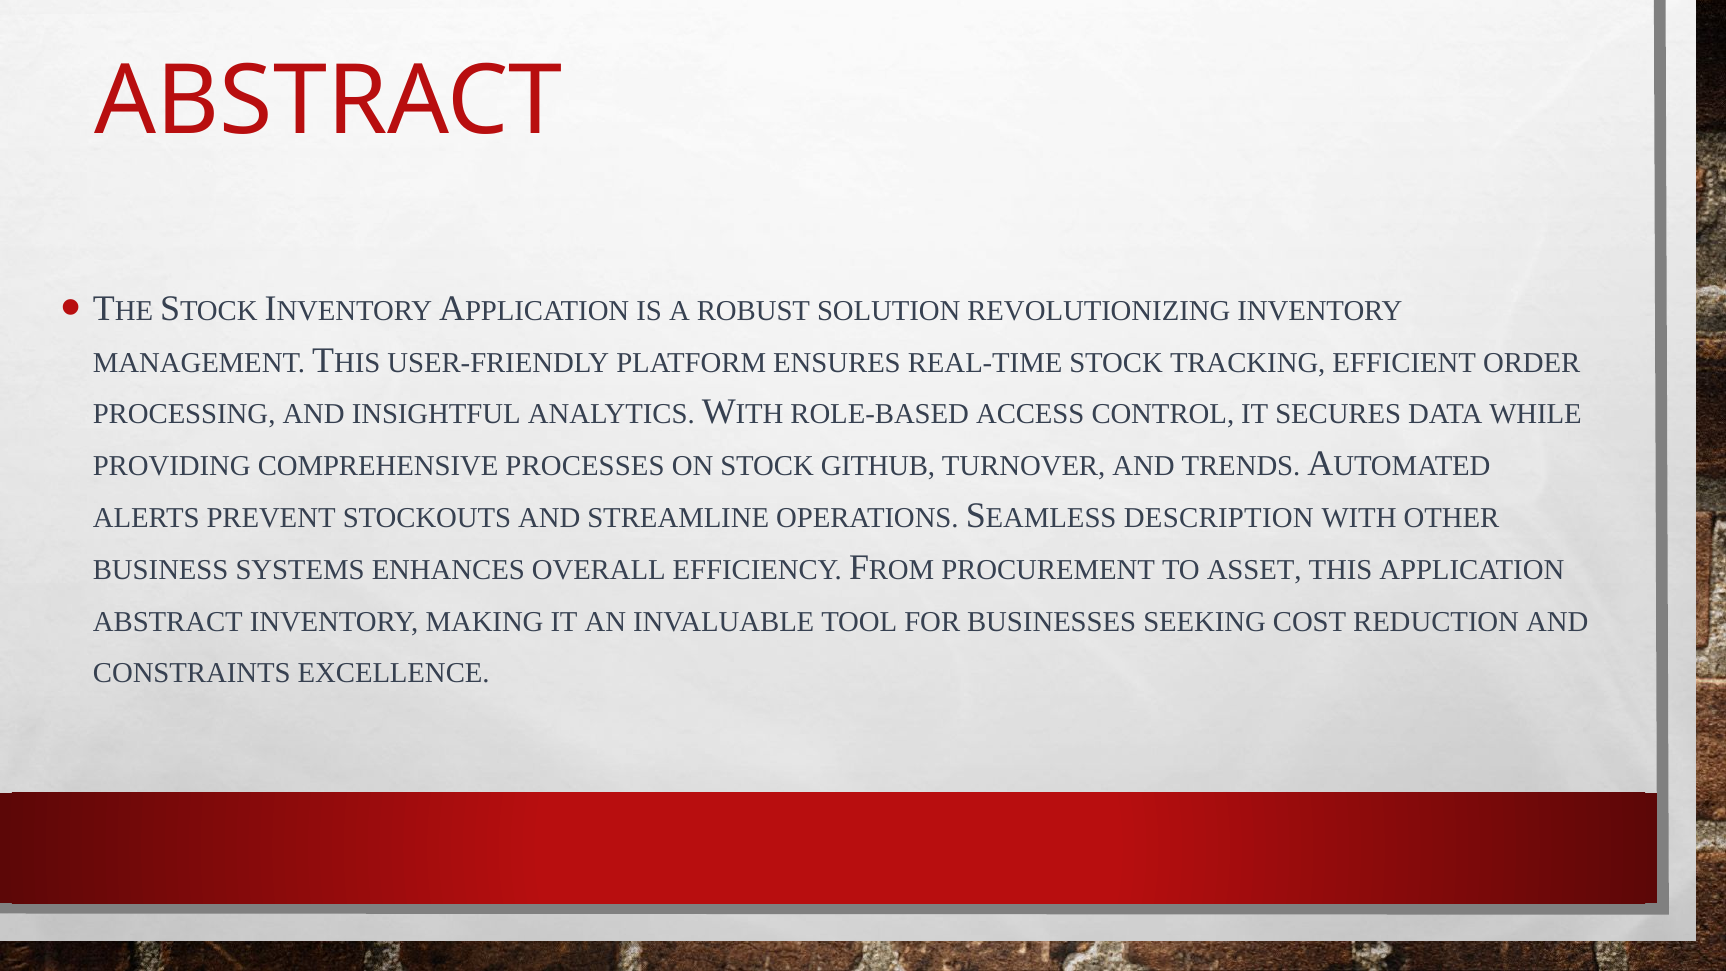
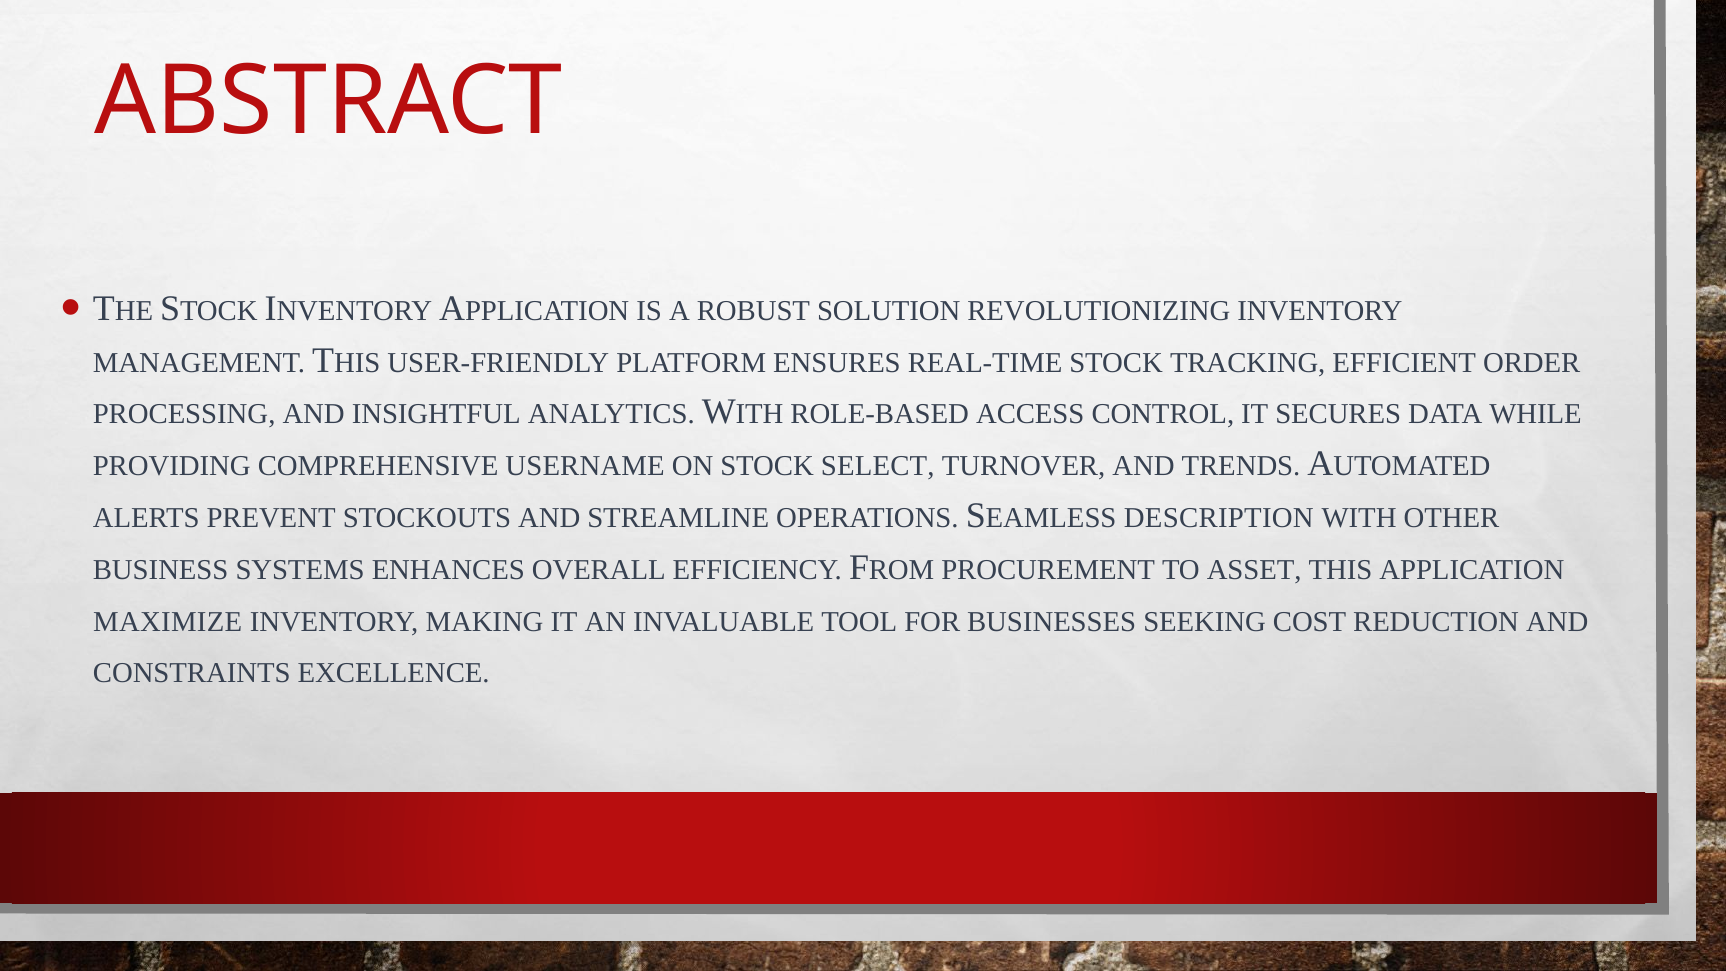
PROCESSES: PROCESSES -> USERNAME (585, 466)
GITHUB: GITHUB -> SELECT (878, 466)
ABSTRACT: ABSTRACT -> MAXIMIZE (168, 622)
